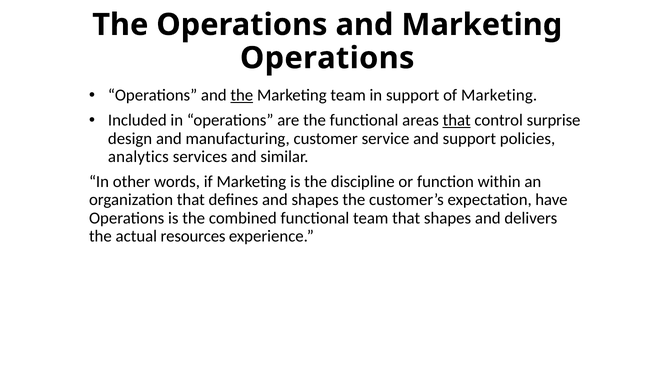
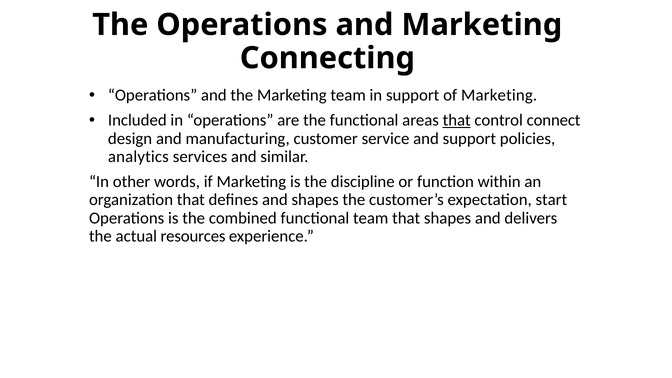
Operations: Operations -> Connecting (327, 58)
the underline: present -> none (242, 95)
surprise: surprise -> connect (554, 120)
have: have -> start (551, 200)
